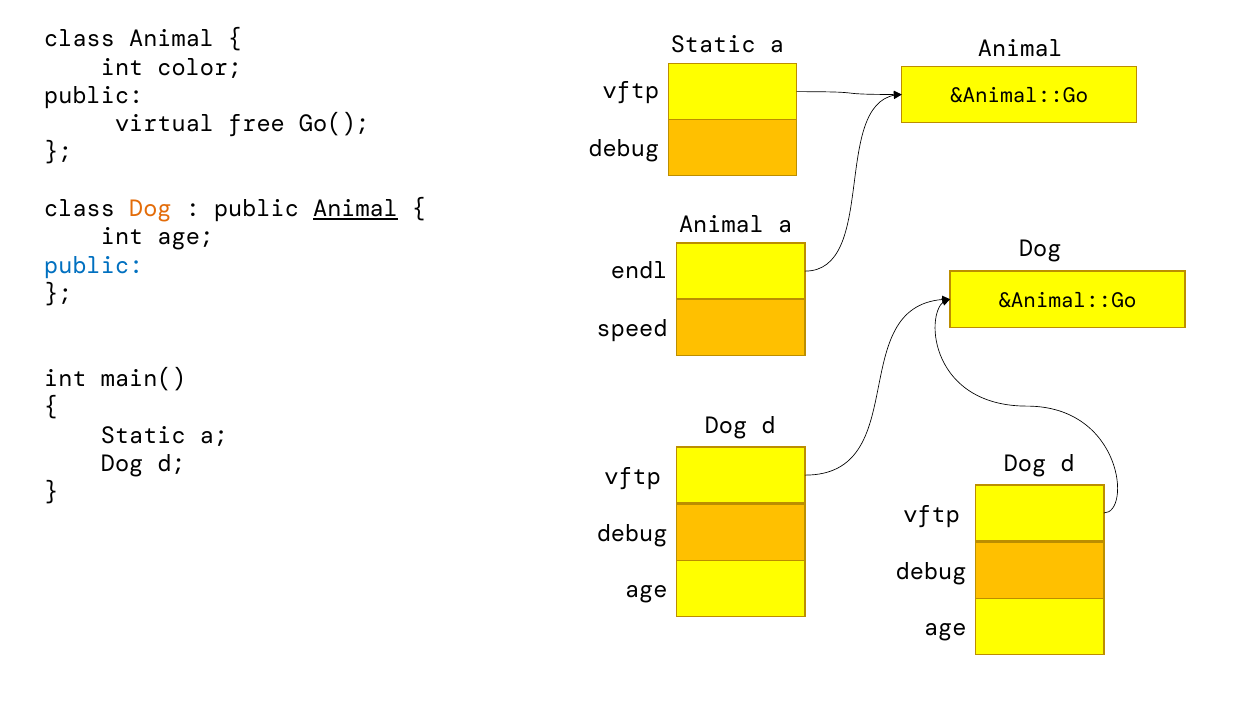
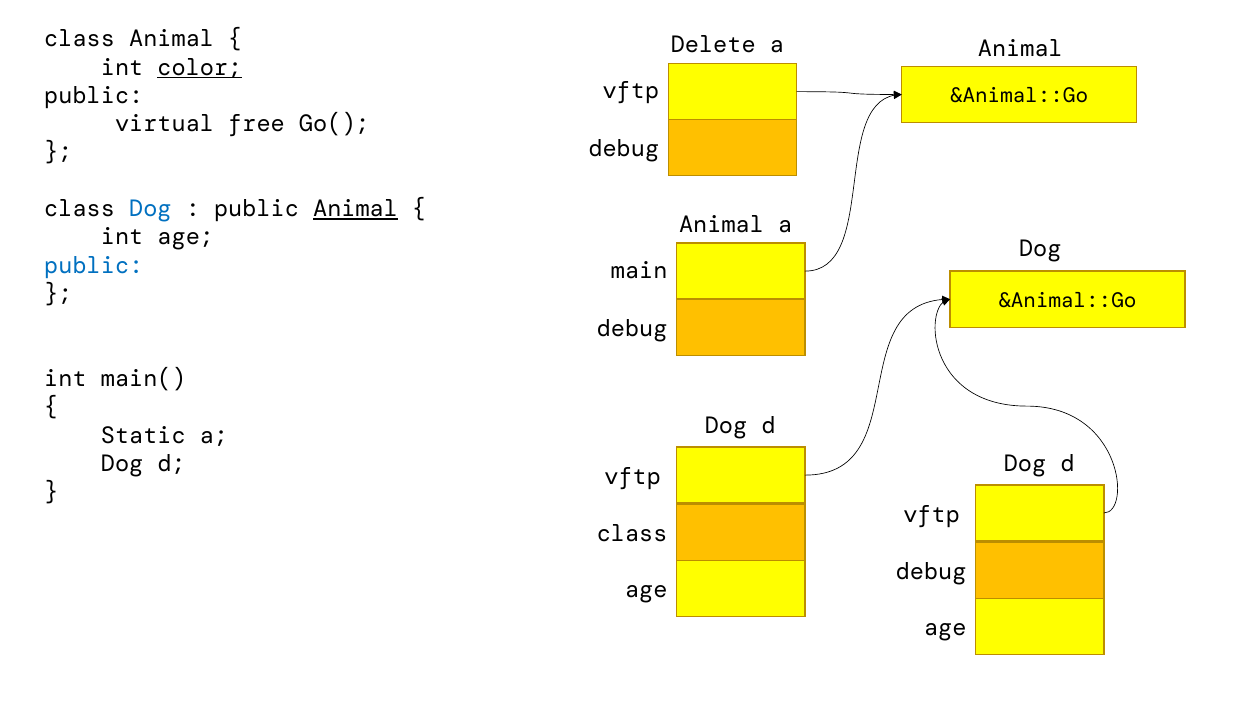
Static: Static -> Delete (713, 45)
color underline: none -> present (200, 67)
Dog colour: orange -> blue (150, 209)
endl: endl -> main (639, 270)
speed: speed -> debug (632, 328)
debug: debug -> class (632, 534)
